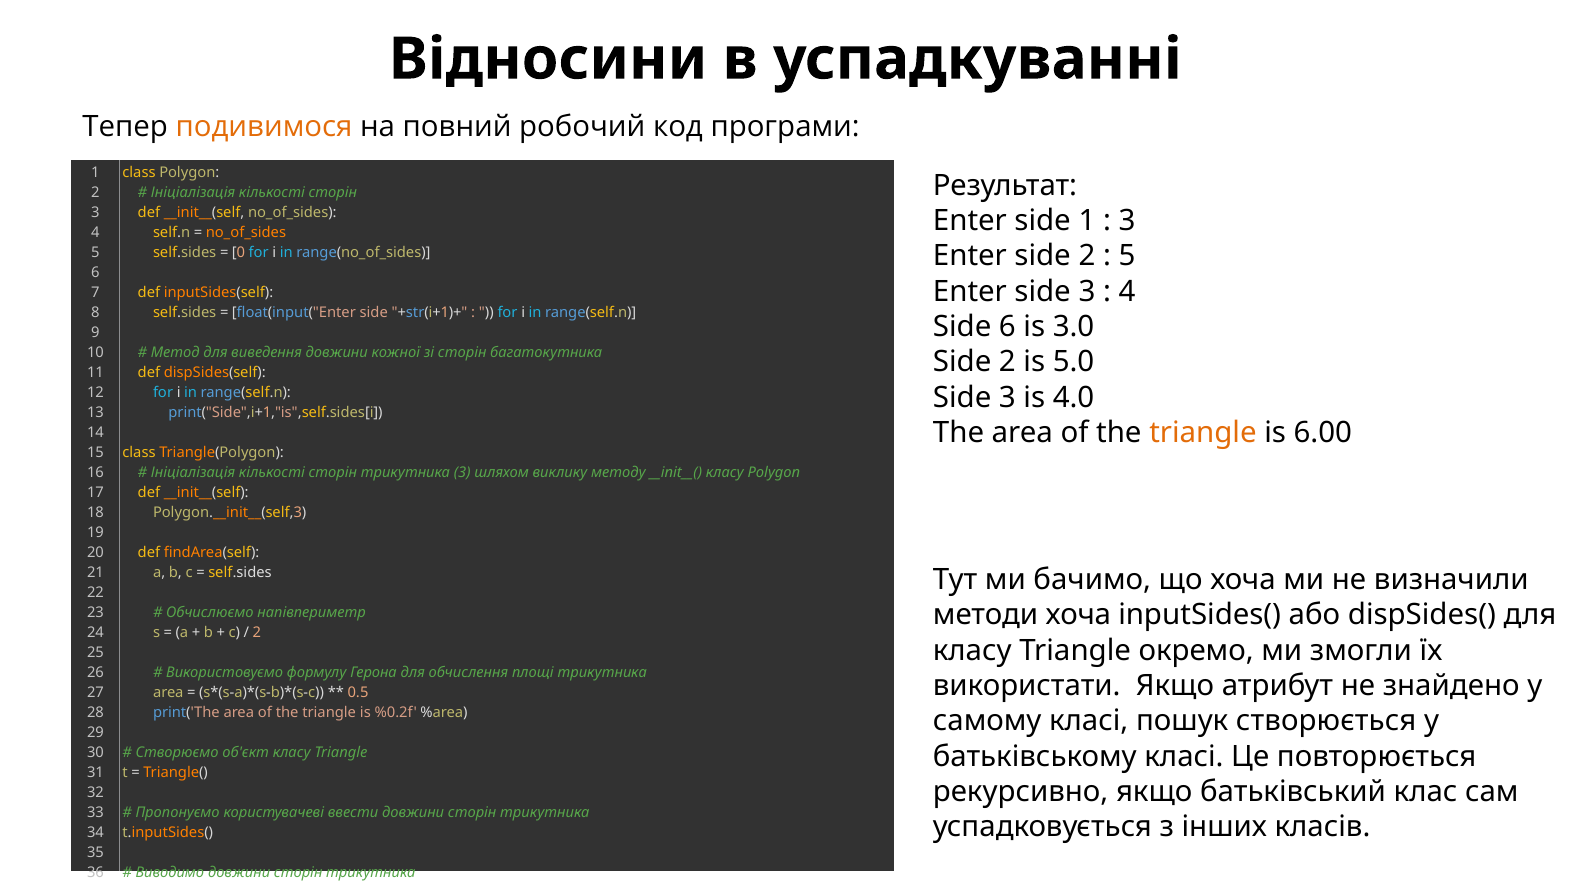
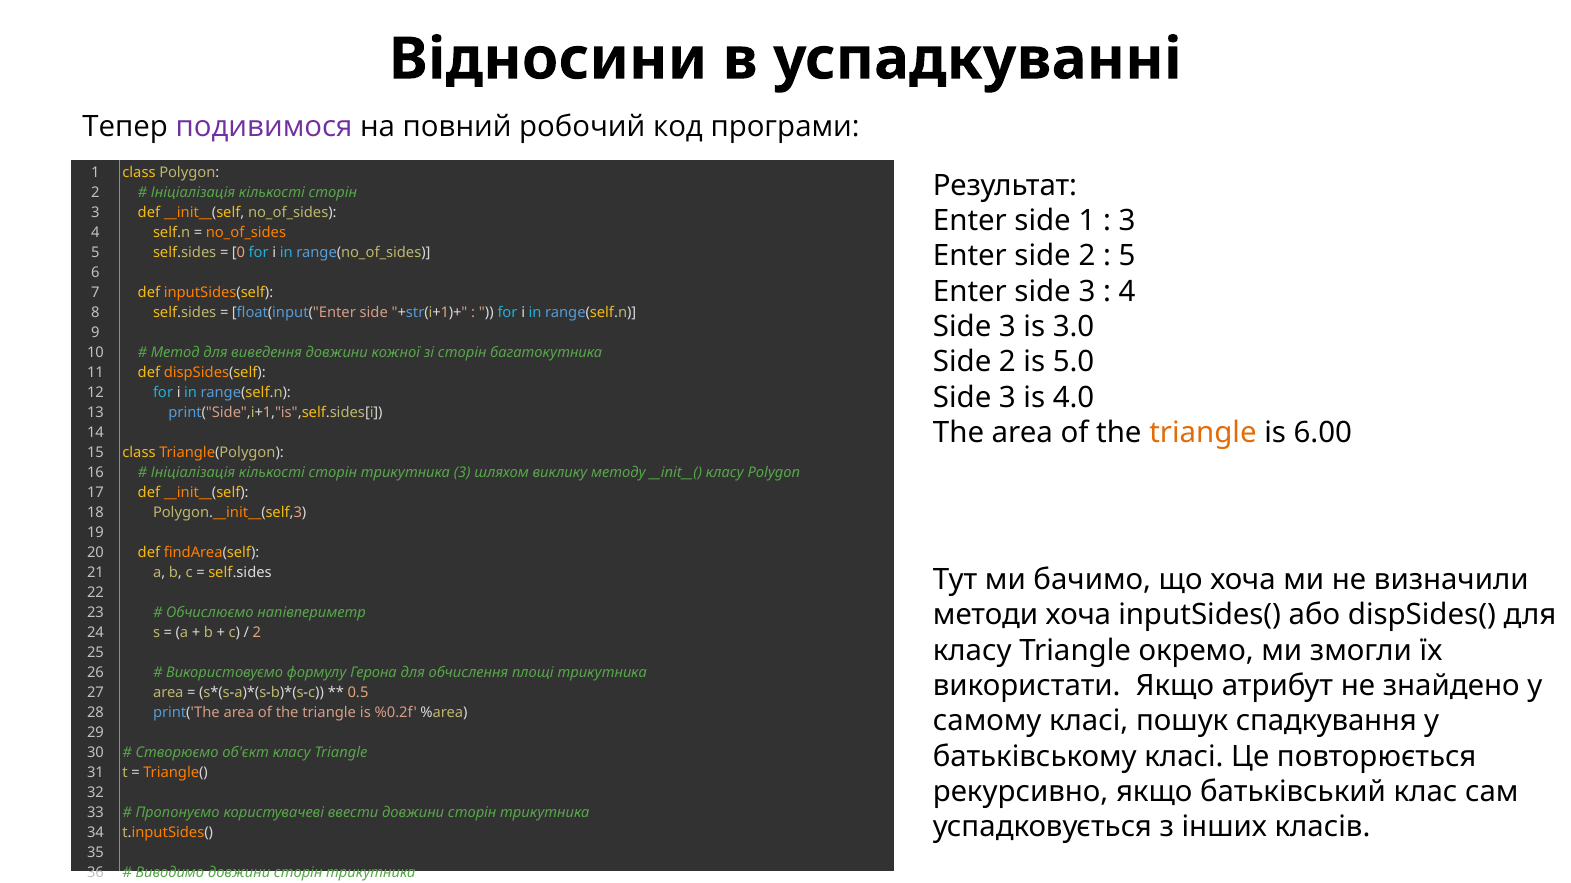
подивимося colour: orange -> purple (264, 127)
6: 6 -> 3 (1007, 327)
створюється: створюється -> спадкування (1326, 722)
